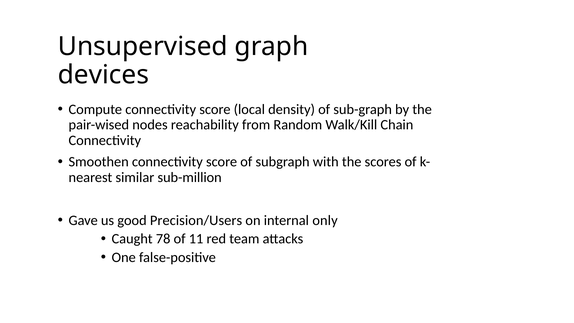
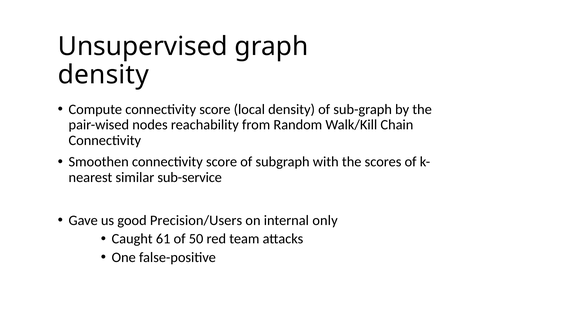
devices: devices -> density (103, 75)
sub-million: sub-million -> sub-service (190, 177)
78: 78 -> 61 (163, 239)
11: 11 -> 50 (196, 239)
